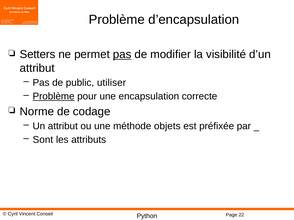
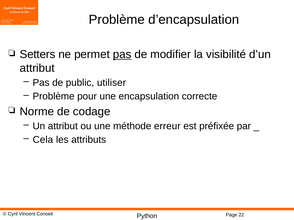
Problème underline: present -> none (54, 97)
objets: objets -> erreur (167, 126)
Sont: Sont -> Cela (43, 140)
